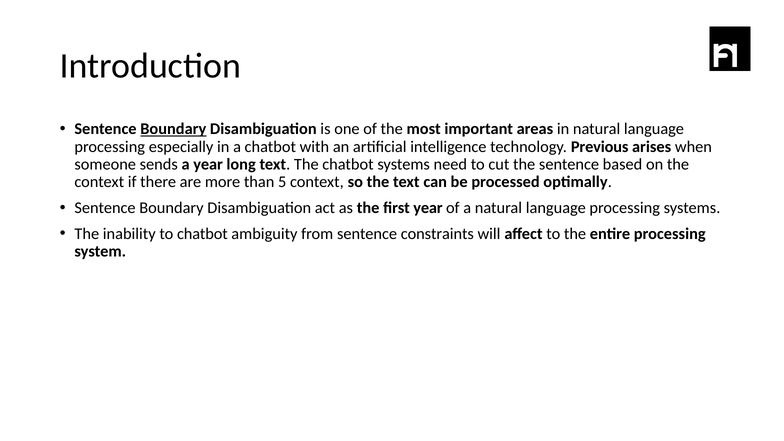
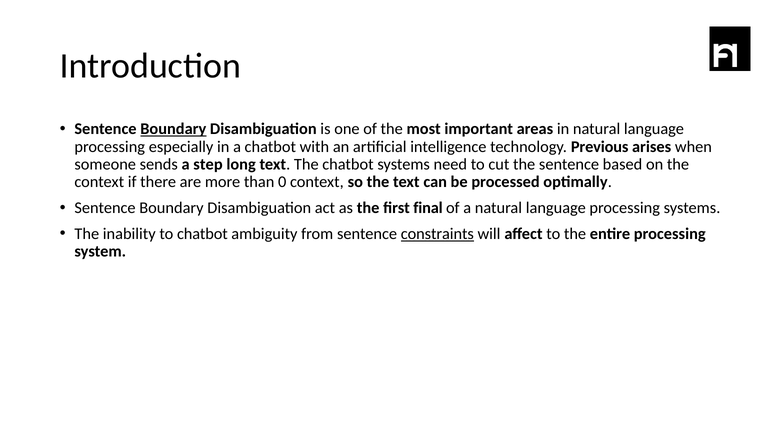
a year: year -> step (208, 164)
5: 5 -> 0 (282, 182)
first year: year -> final (428, 208)
constraints underline: none -> present (437, 234)
